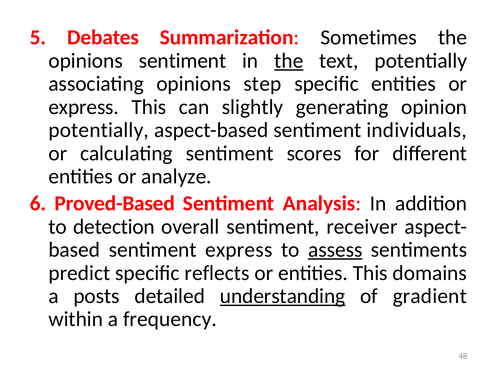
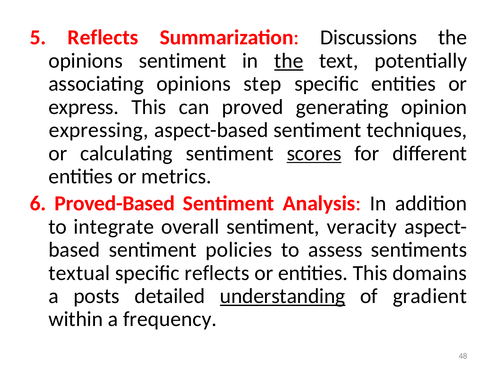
5 Debates: Debates -> Reflects (103, 38)
Sometimes: Sometimes -> Discussions (369, 38)
slightly: slightly -> proved (253, 107)
potentially: potentially -> expressing (99, 130)
individuals: individuals -> techniques (417, 130)
scores underline: none -> present (314, 153)
analyze: analyze -> metrics (176, 176)
detection: detection -> integrate (114, 227)
receiver: receiver -> veracity (362, 227)
sentiment express: express -> policies (239, 250)
assess underline: present -> none (335, 250)
predict: predict -> textual (79, 273)
